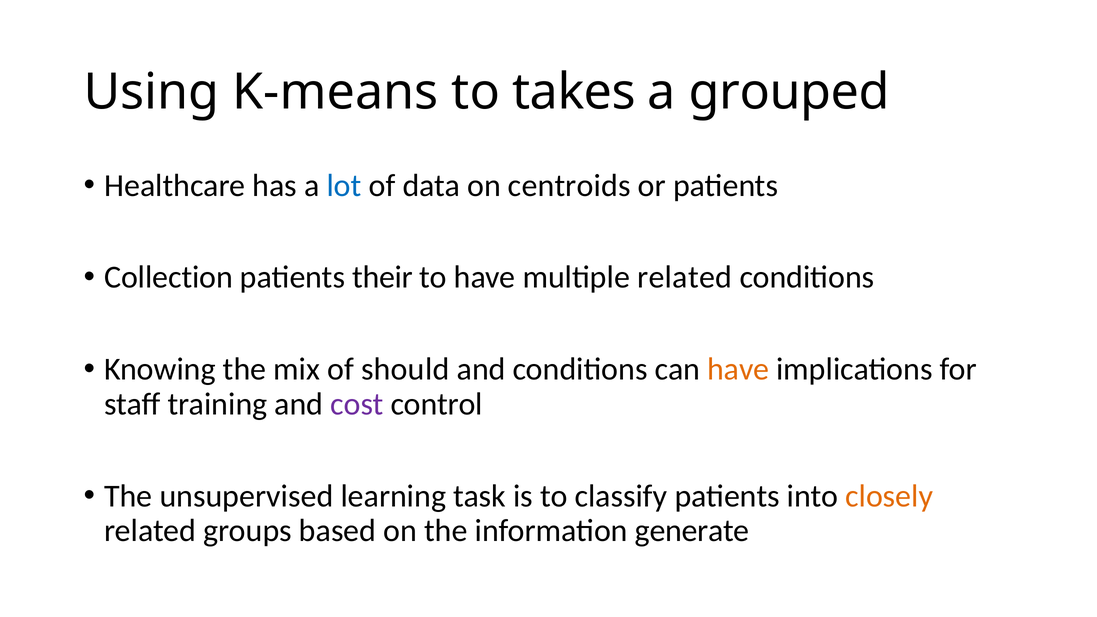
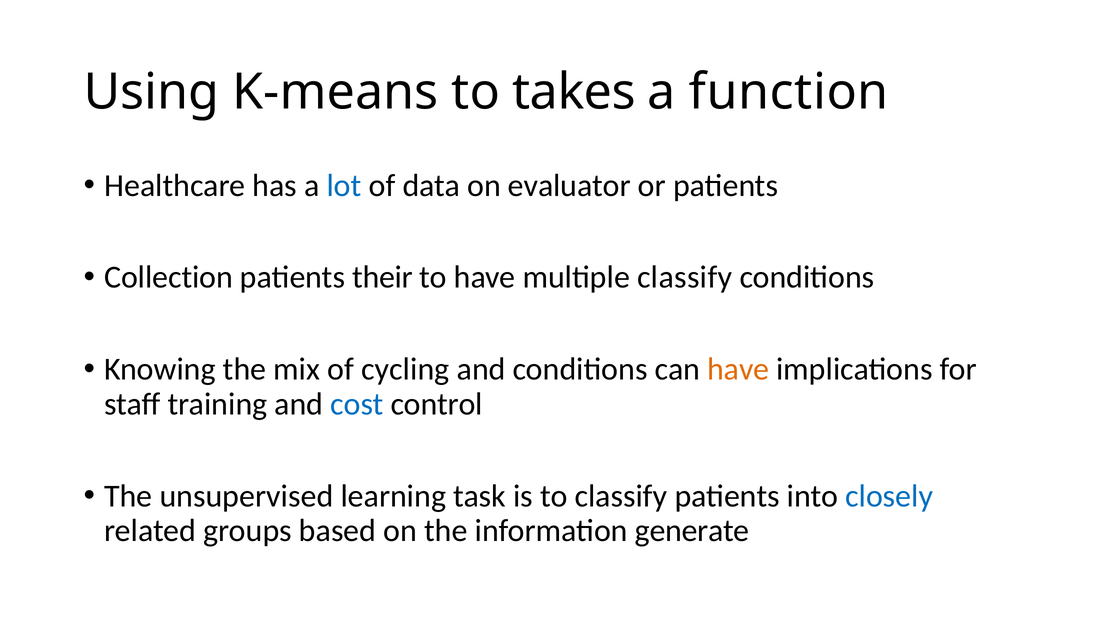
grouped: grouped -> function (789, 92)
centroids: centroids -> evaluator (569, 185)
multiple related: related -> classify (685, 277)
should: should -> cycling (405, 369)
cost colour: purple -> blue (357, 404)
closely colour: orange -> blue (889, 496)
